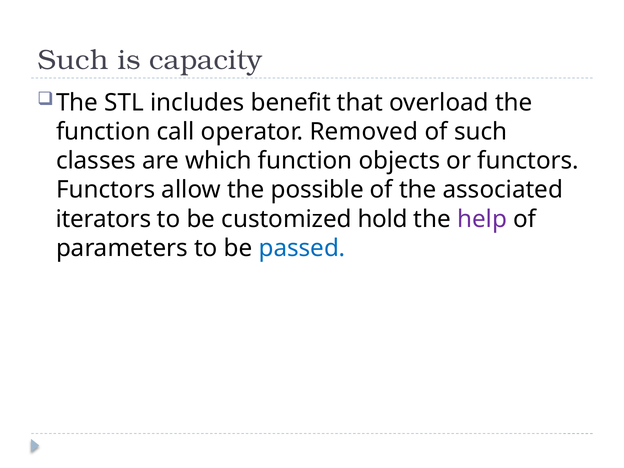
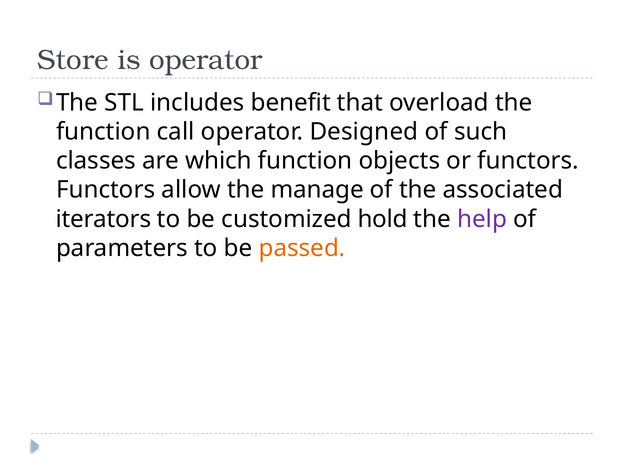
Such: Such -> Store (73, 60)
is capacity: capacity -> operator (206, 60)
Removed: Removed -> Designed (364, 132)
possible: possible -> manage (317, 190)
passed colour: blue -> orange (302, 248)
